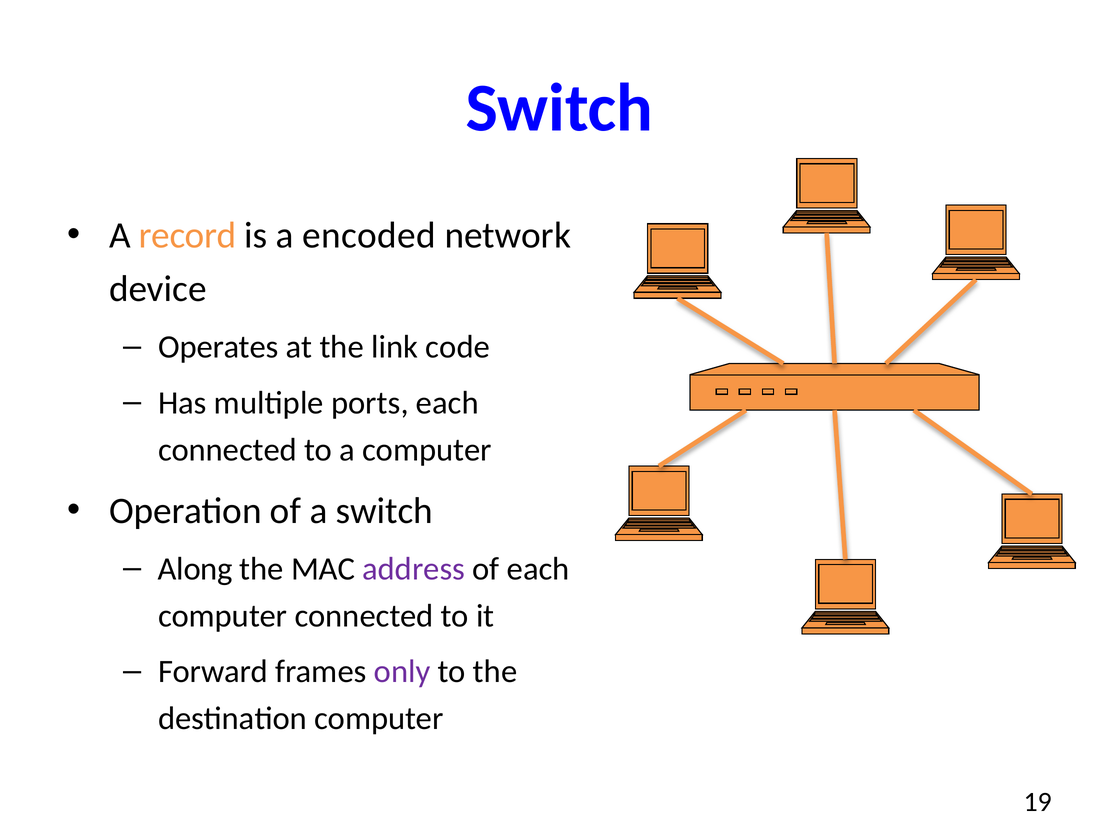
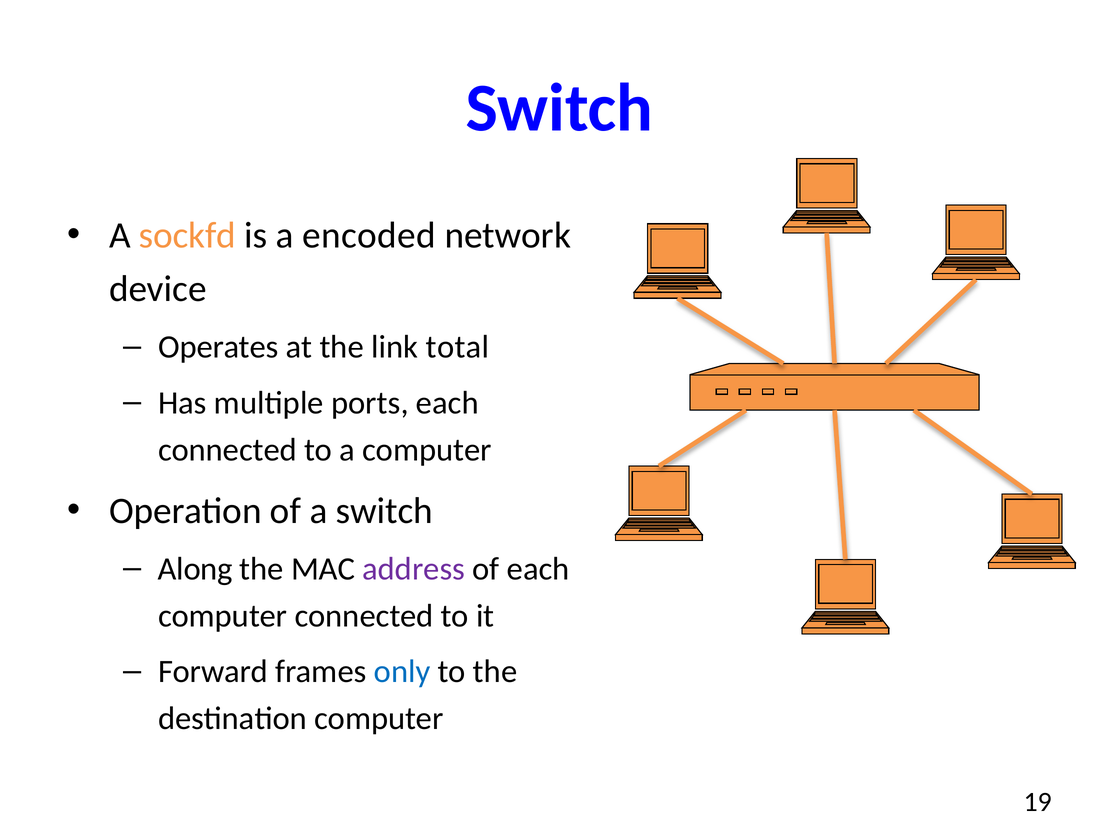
record: record -> sockfd (187, 235)
code: code -> total (458, 347)
only colour: purple -> blue (402, 672)
